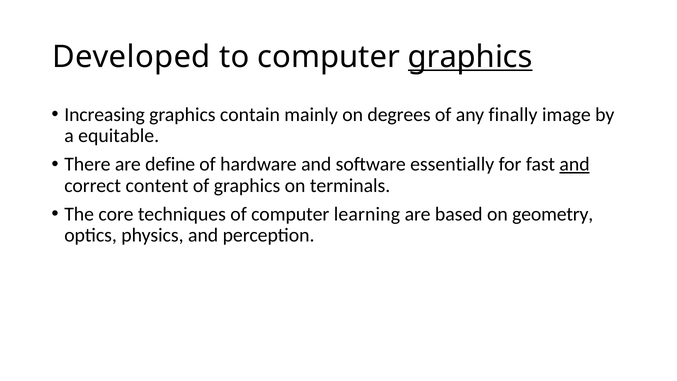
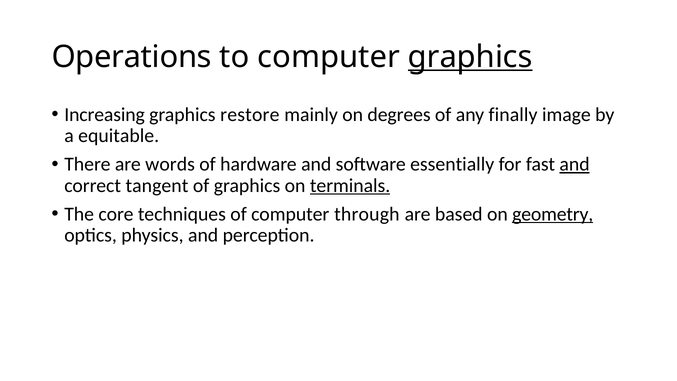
Developed: Developed -> Operations (132, 57)
contain: contain -> restore (250, 114)
define: define -> words (170, 164)
content: content -> tangent (157, 186)
terminals underline: none -> present (350, 186)
learning: learning -> through (367, 214)
geometry underline: none -> present (553, 214)
